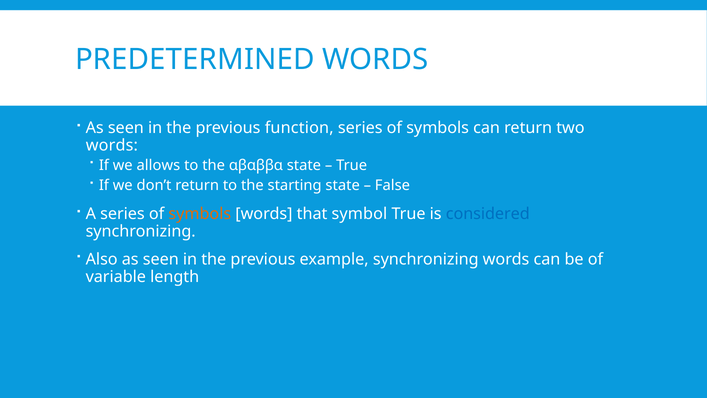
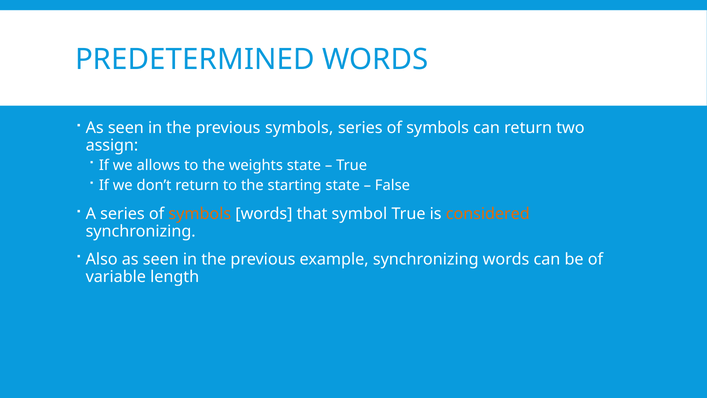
previous function: function -> symbols (299, 128)
words: words -> assign (112, 145)
αβαββα: αβαββα -> weights (256, 165)
considered colour: blue -> orange (488, 214)
